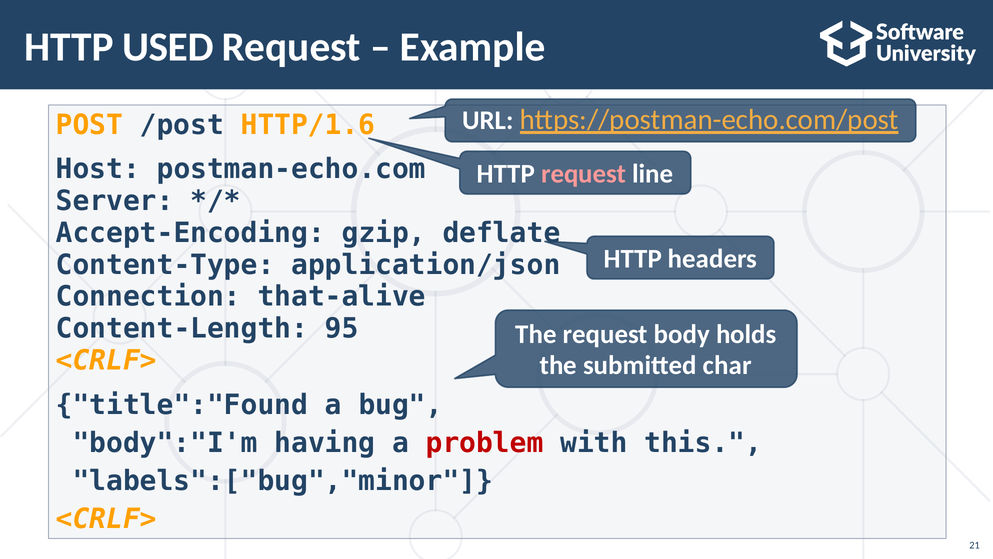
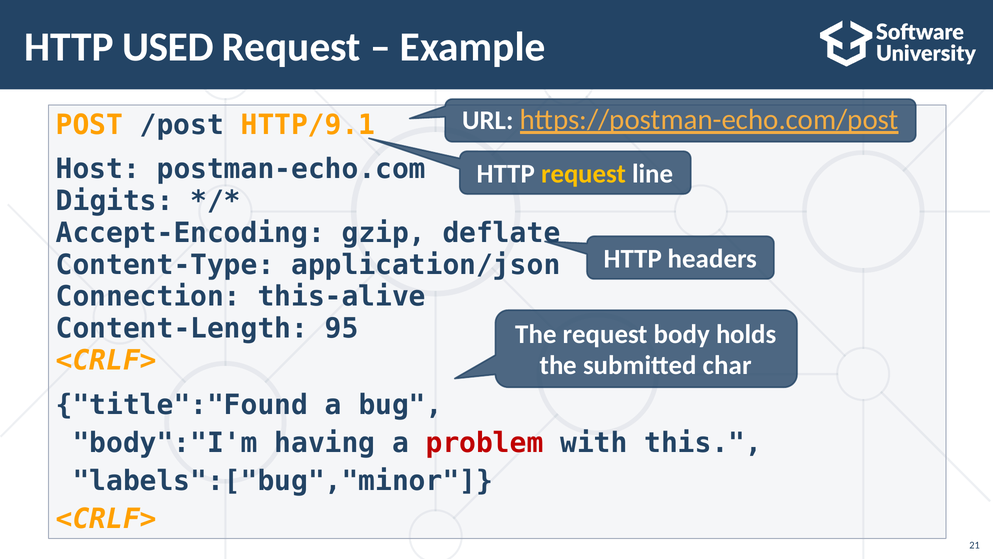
HTTP/1.6: HTTP/1.6 -> HTTP/9.1 (308, 125)
request colour: pink -> yellow (584, 174)
Server: Server -> Digits (115, 201)
that-alive: that-alive -> this-alive (342, 297)
